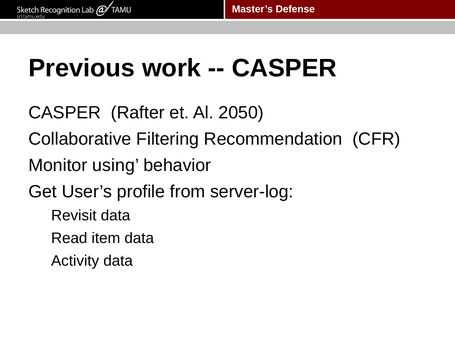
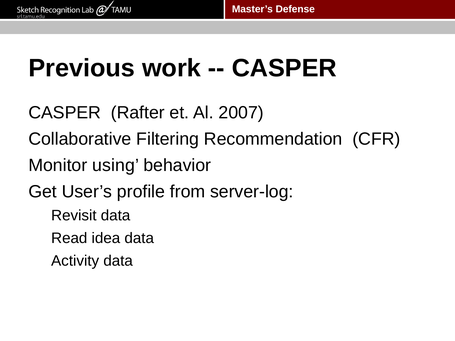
2050: 2050 -> 2007 (241, 113)
item: item -> idea (106, 238)
